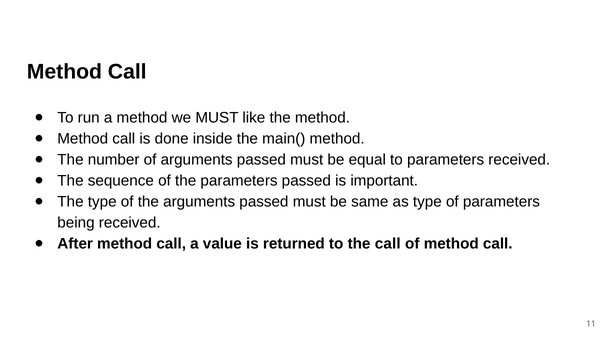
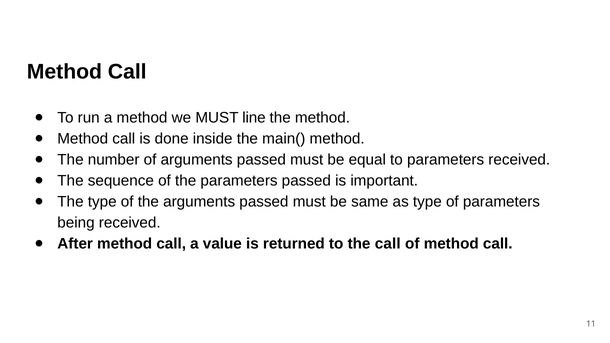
like: like -> line (254, 118)
